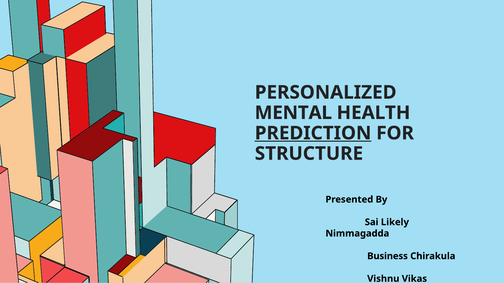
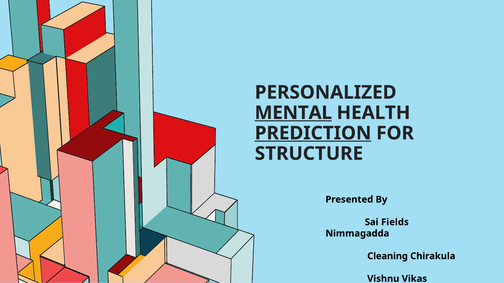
MENTAL underline: none -> present (293, 113)
Likely: Likely -> Fields (395, 222)
Business: Business -> Cleaning (388, 257)
